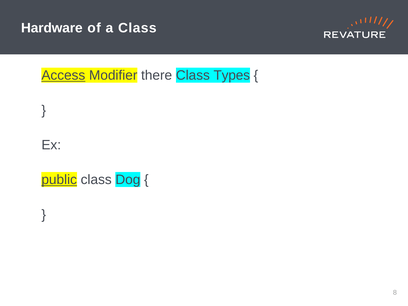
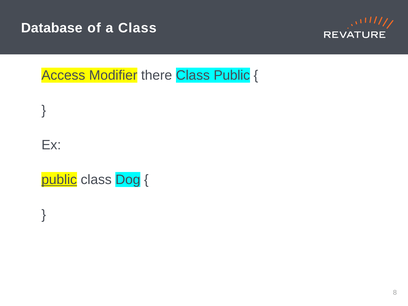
Hardware: Hardware -> Database (52, 28)
Access underline: present -> none (63, 75)
Class Types: Types -> Public (232, 75)
